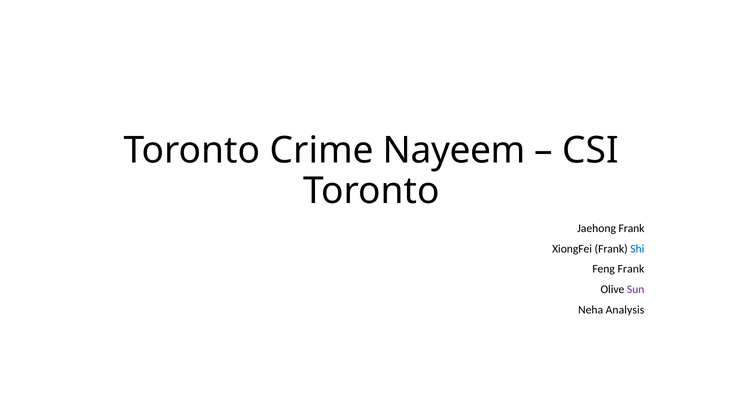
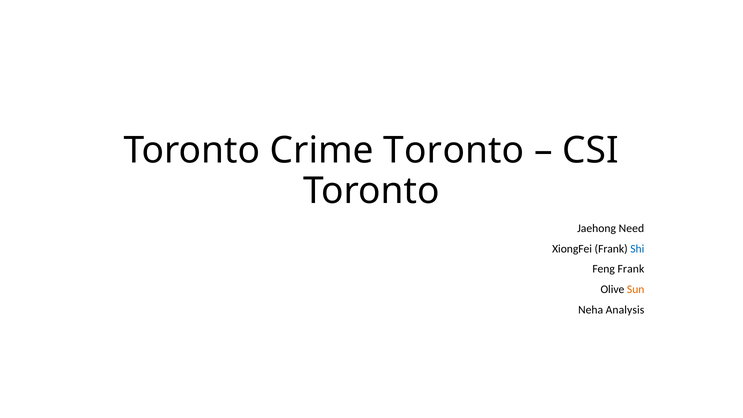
Crime Nayeem: Nayeem -> Toronto (454, 151)
Jaehong Frank: Frank -> Need (631, 229)
Sun colour: purple -> orange (636, 289)
